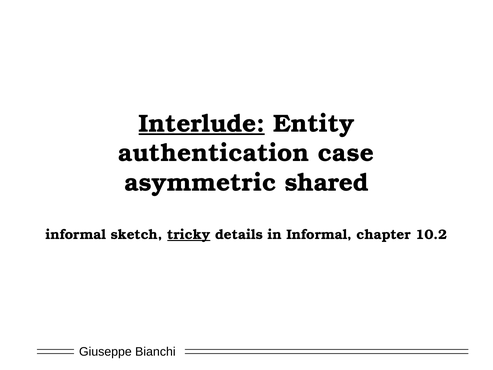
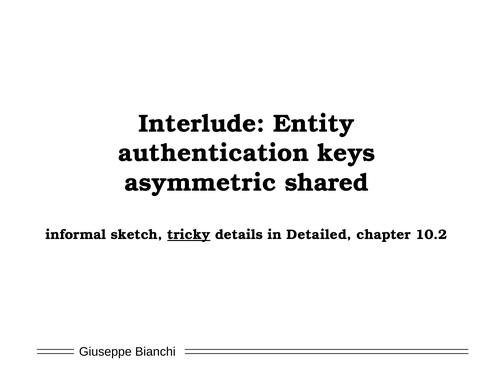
Interlude underline: present -> none (202, 123)
case: case -> keys (346, 153)
in Informal: Informal -> Detailed (319, 234)
